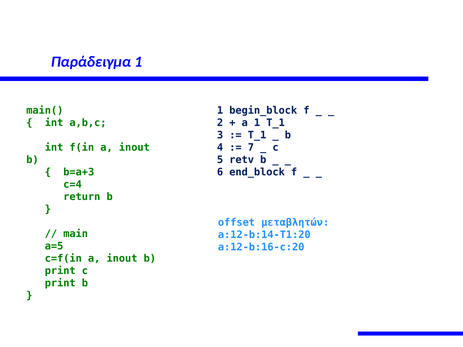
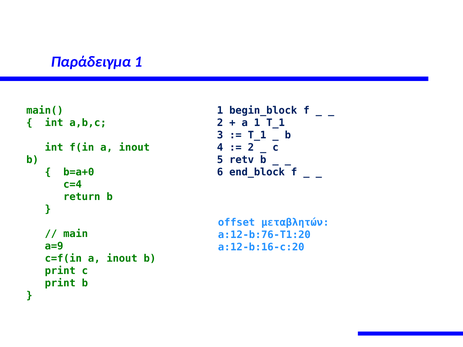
7: 7 -> 2 (251, 147)
b=a+3: b=a+3 -> b=a+0 (79, 172)
a:12-b:14-T1:20: a:12-b:14-T1:20 -> a:12-b:76-T1:20 (264, 235)
a=5: a=5 -> a=9 (54, 246)
